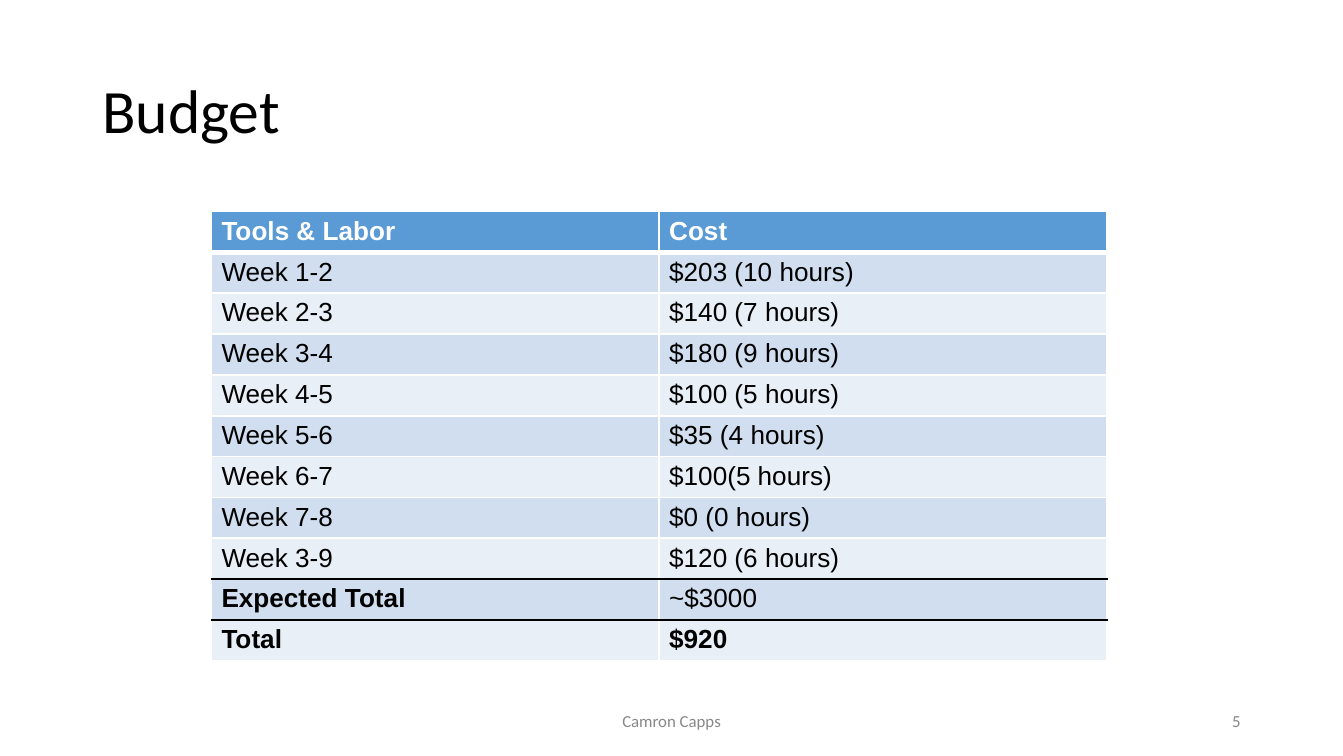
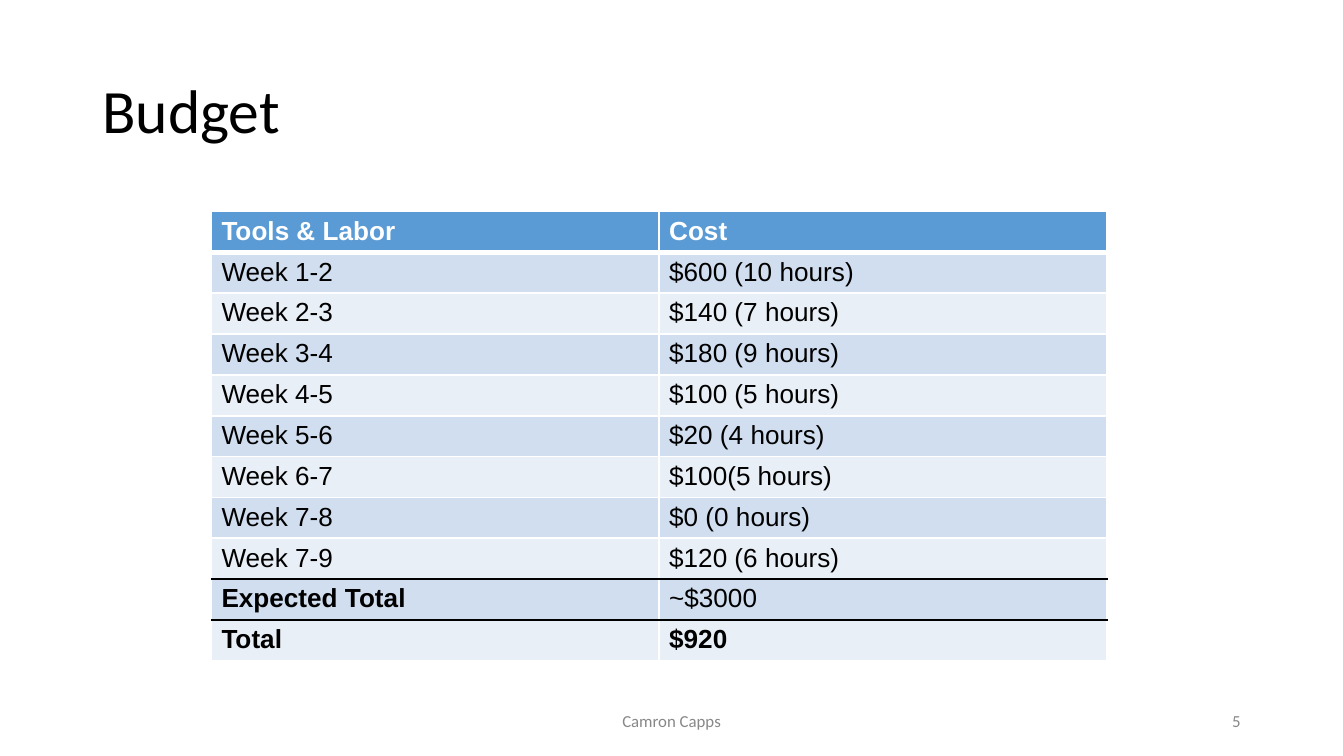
$203: $203 -> $600 (698, 272)
$35: $35 -> $20 (691, 436)
3-9: 3-9 -> 7-9 (314, 558)
